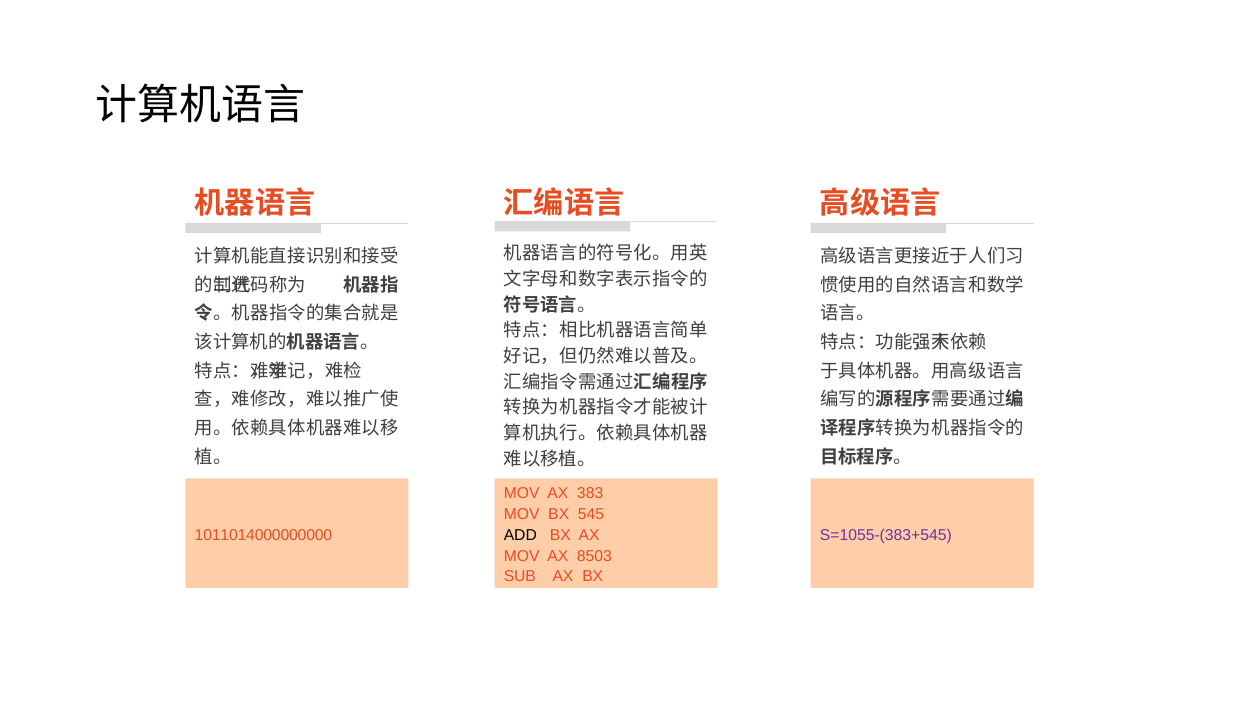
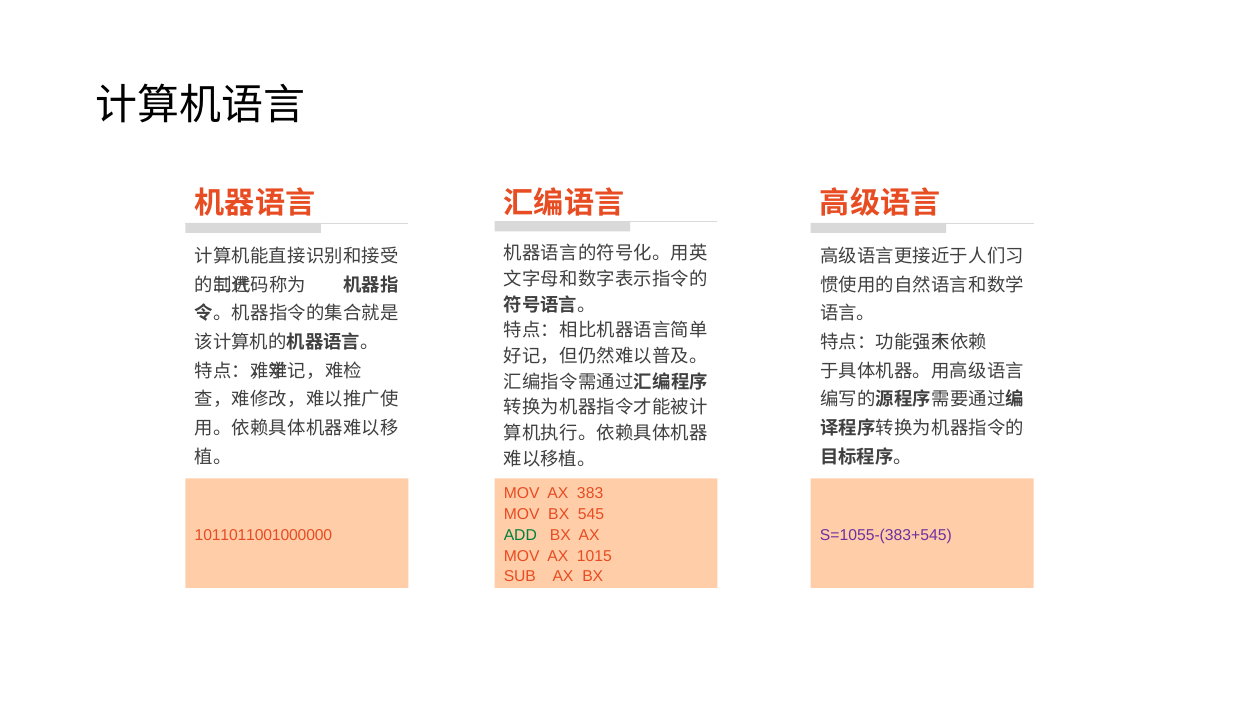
1011014000000000: 1011014000000000 -> 1011011001000000 (263, 536)
ADD colour: black -> green (520, 536)
8503: 8503 -> 1015 (594, 556)
